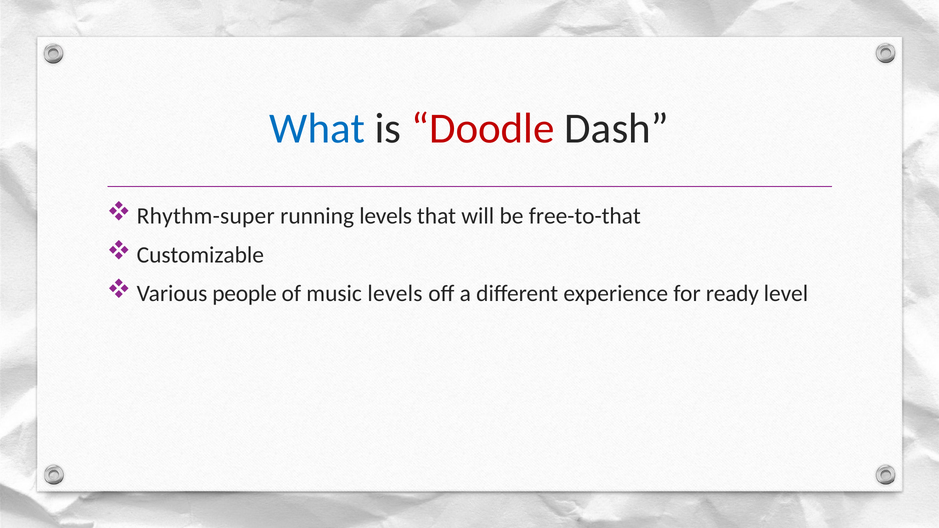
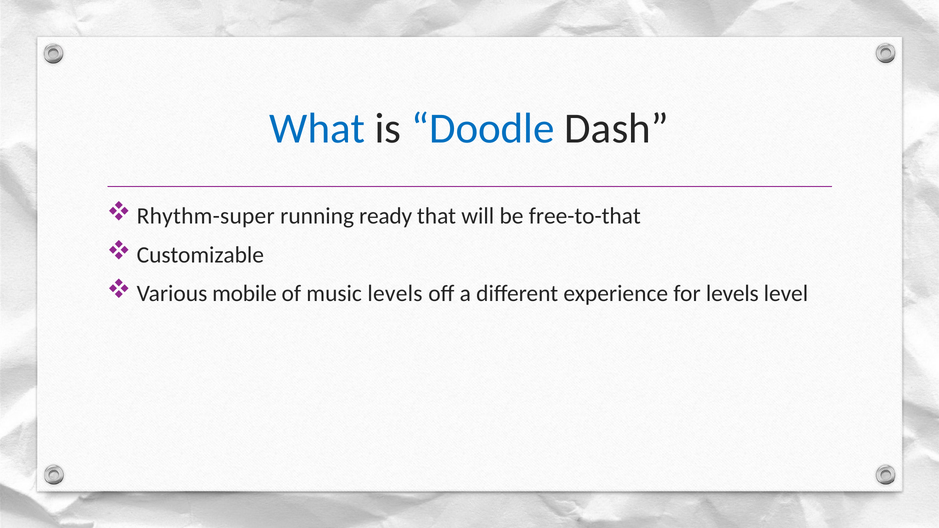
Doodle colour: red -> blue (483, 129)
running levels: levels -> ready (386, 216)
people: people -> mobile (245, 294)
for ready: ready -> levels (732, 294)
